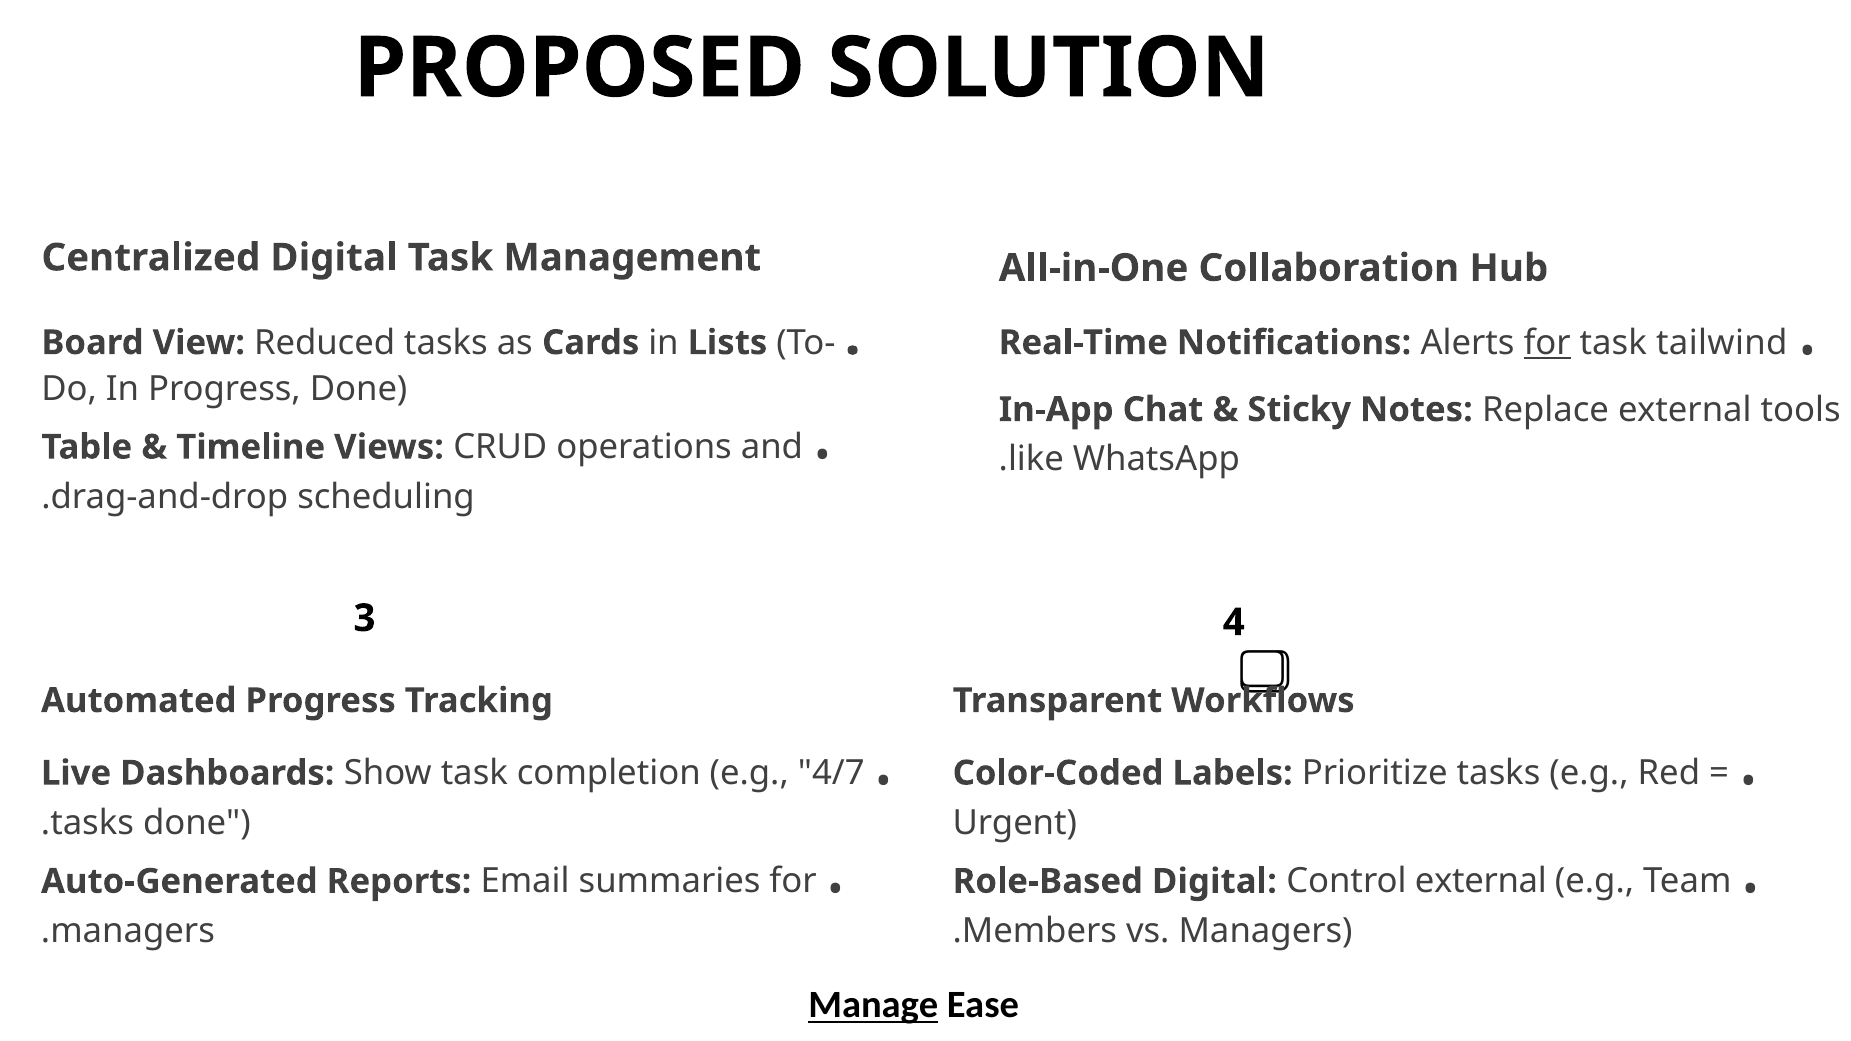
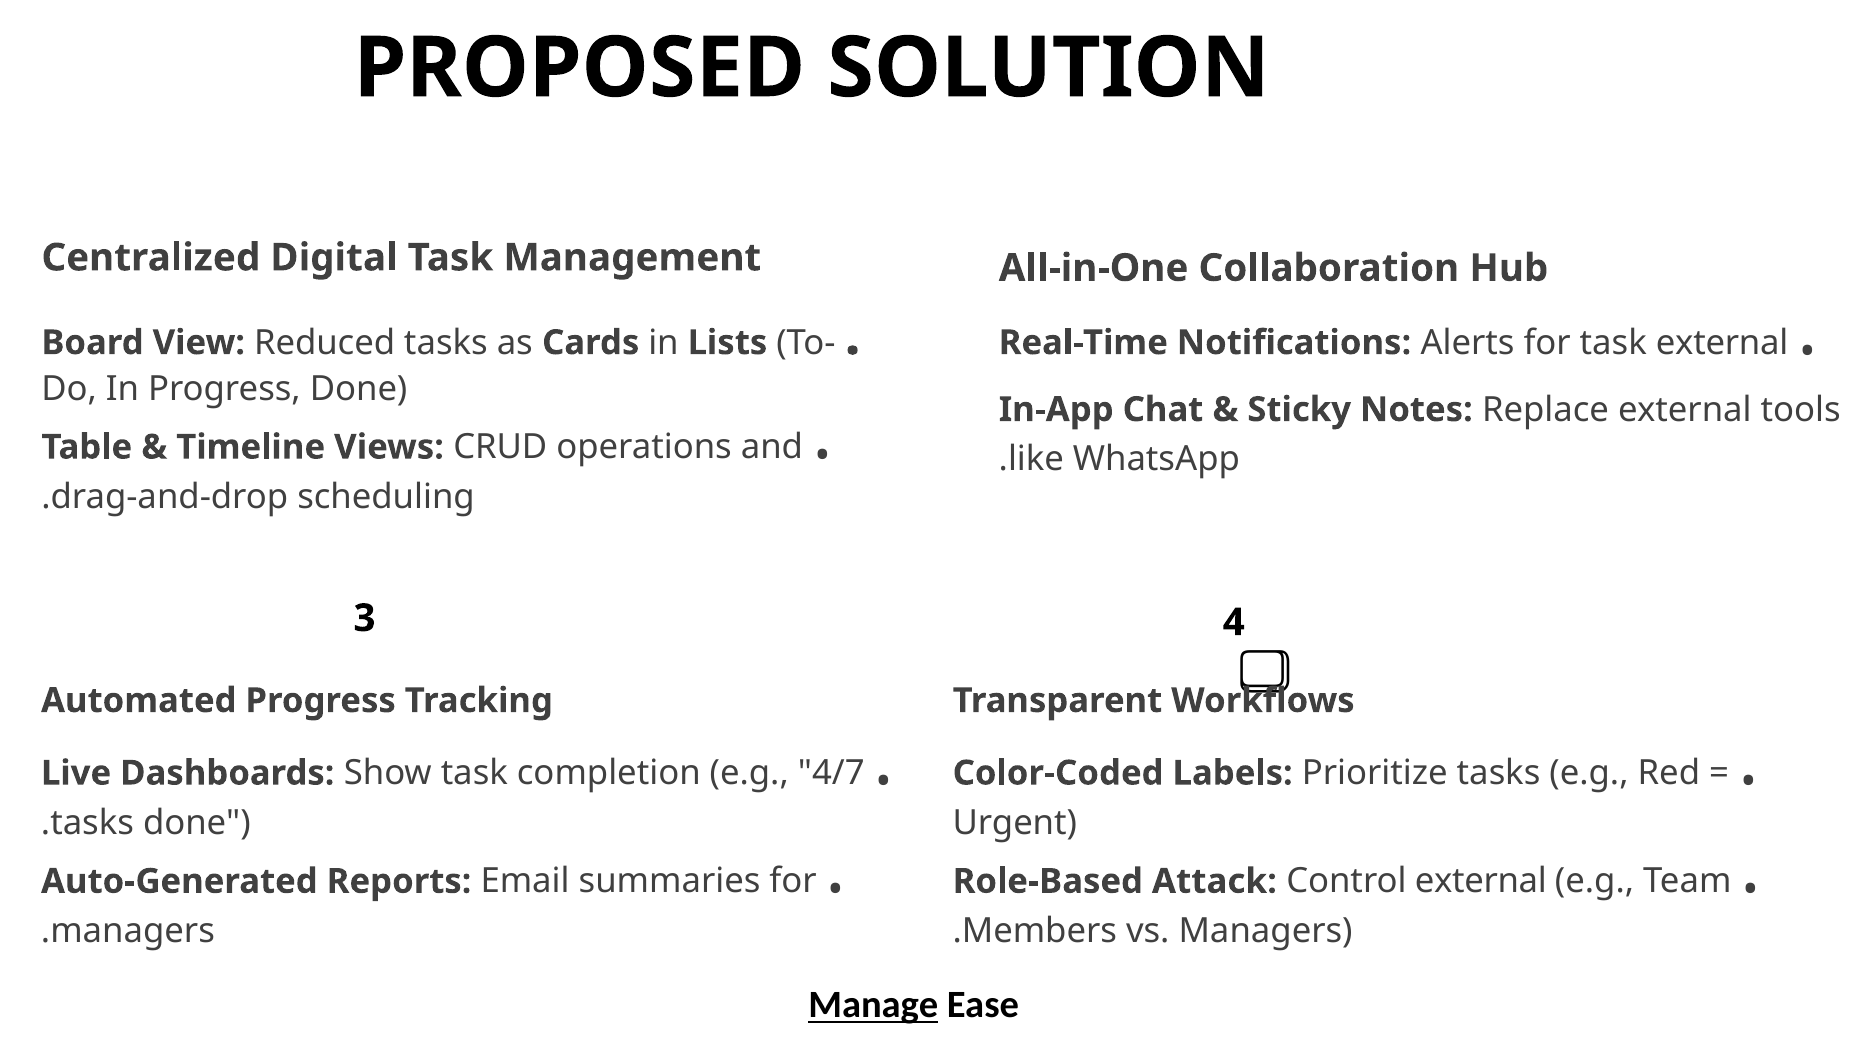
for underline: present -> none (1547, 343)
task tailwind: tailwind -> external (1722, 343)
Role-Based Digital: Digital -> Attack (1214, 881)
